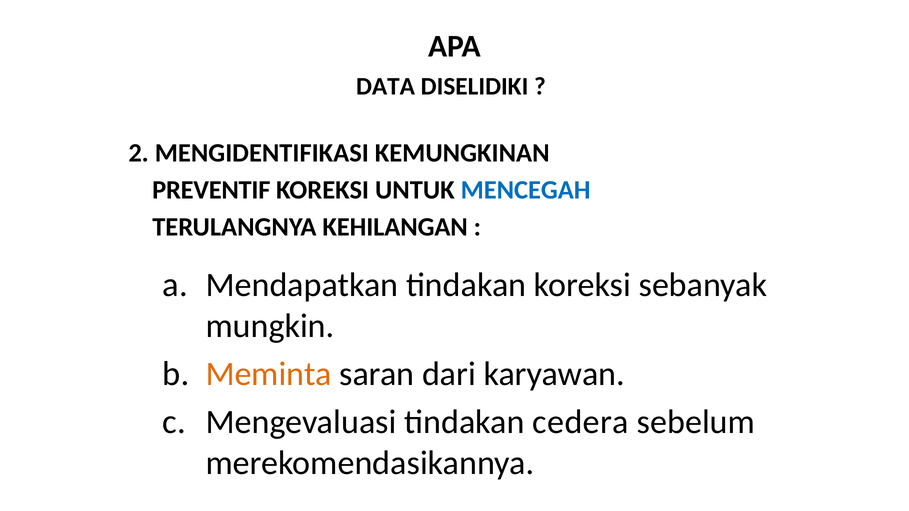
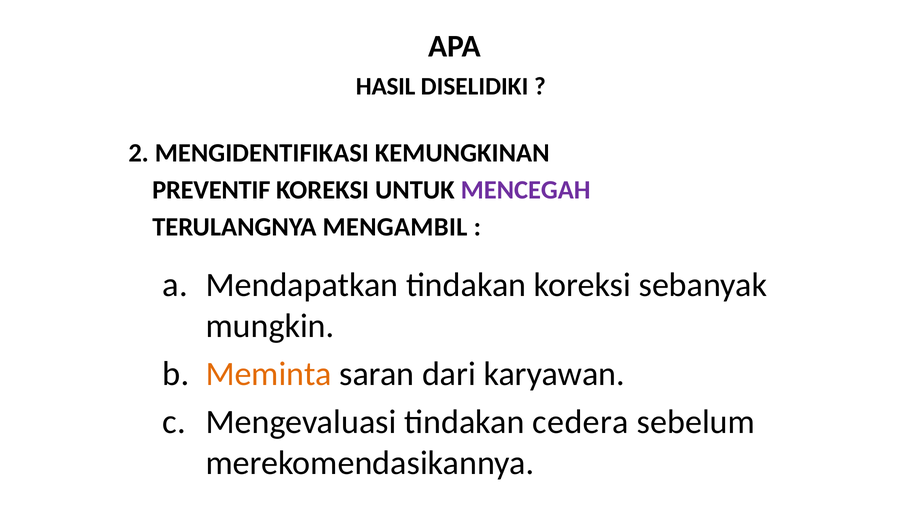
DATA: DATA -> HASIL (386, 86)
MENCEGAH colour: blue -> purple (526, 190)
KEHILANGAN: KEHILANGAN -> MENGAMBIL (395, 227)
